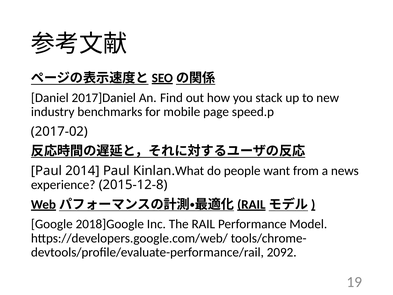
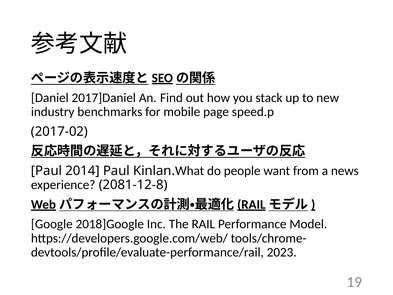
2015-12-8: 2015-12-8 -> 2081-12-8 (133, 185)
2092: 2092 -> 2023 (282, 252)
